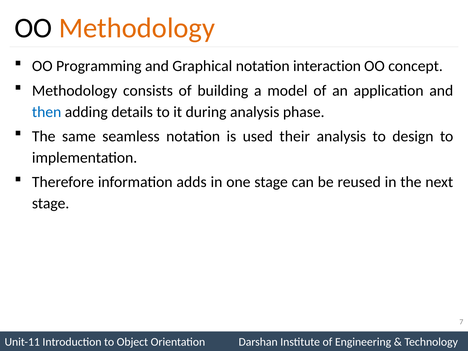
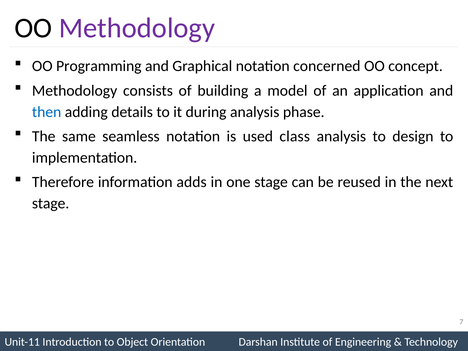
Methodology colour: orange -> purple (137, 28)
interaction: interaction -> concerned (327, 66)
their: their -> class (295, 136)
